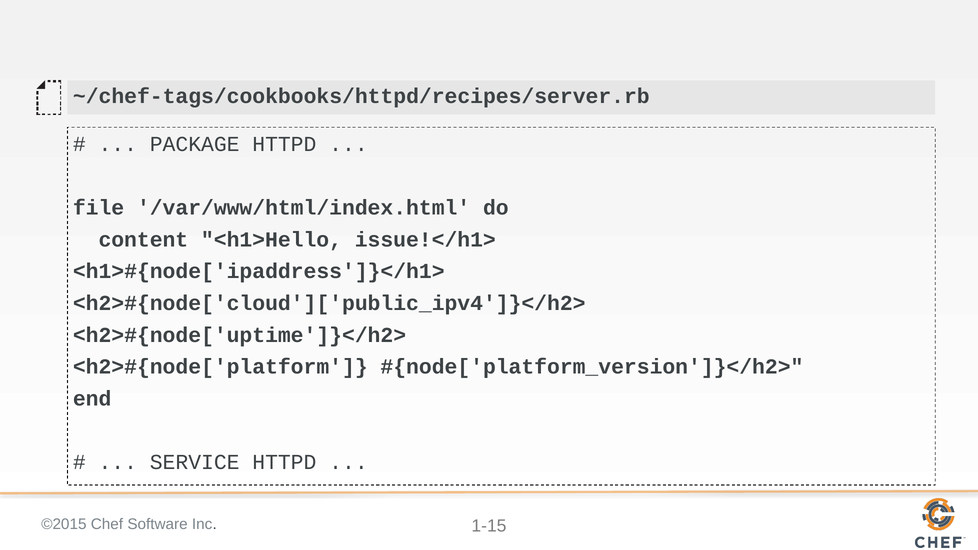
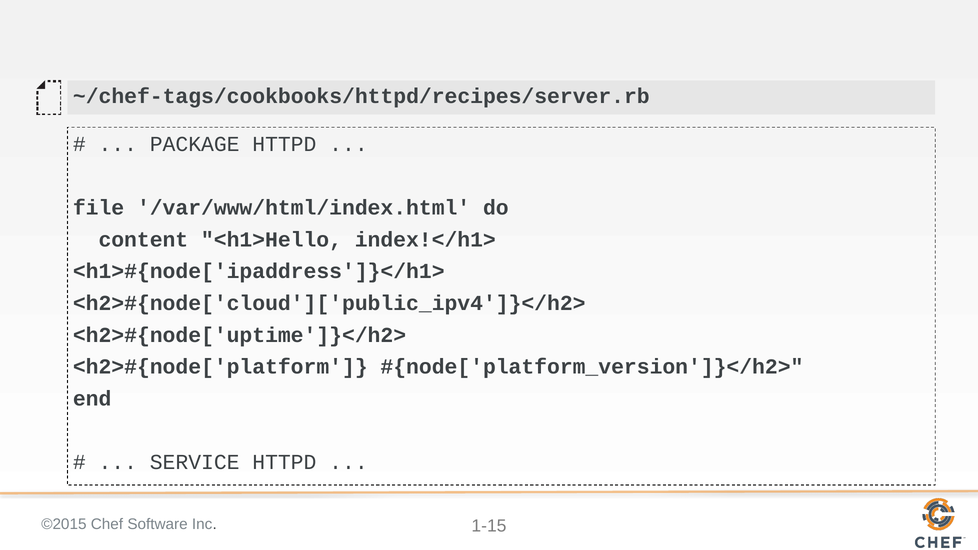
issue!</h1>: issue!</h1> -> index!</h1> (425, 240)
